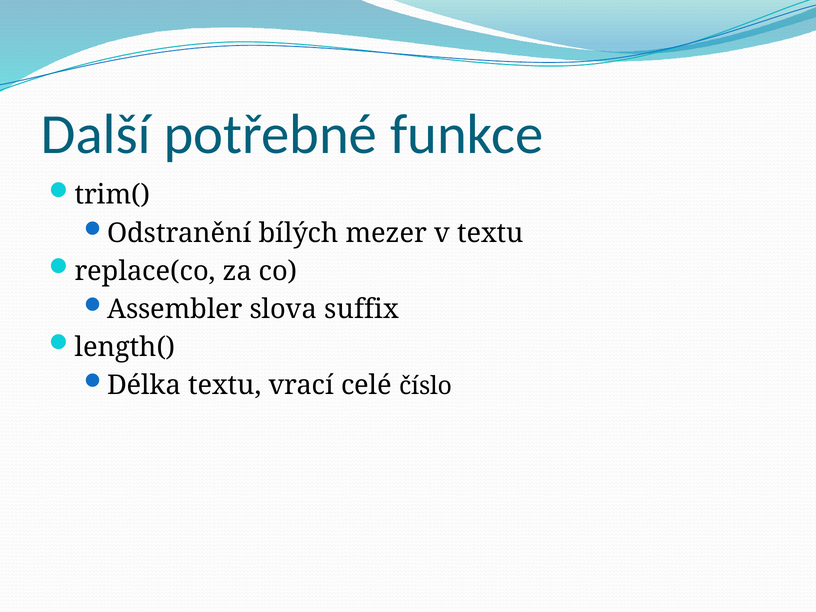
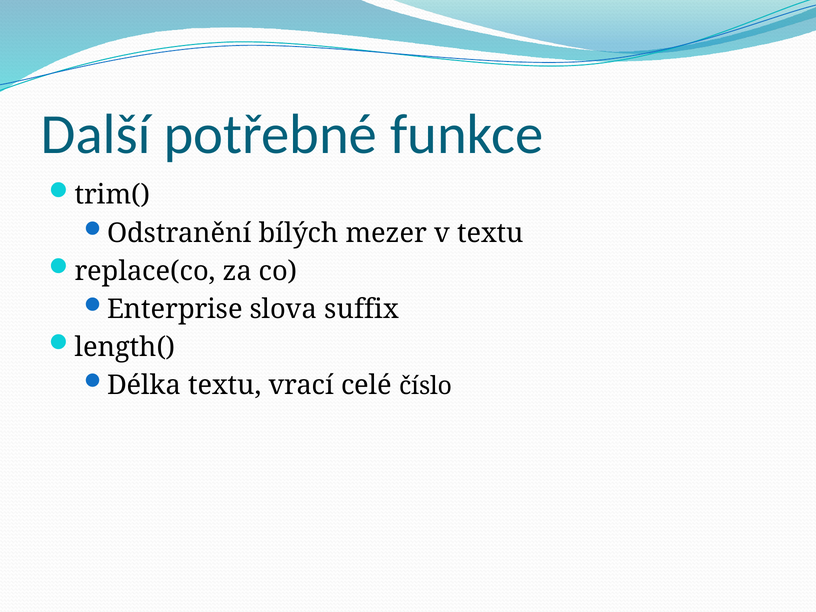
Assembler: Assembler -> Enterprise (175, 309)
